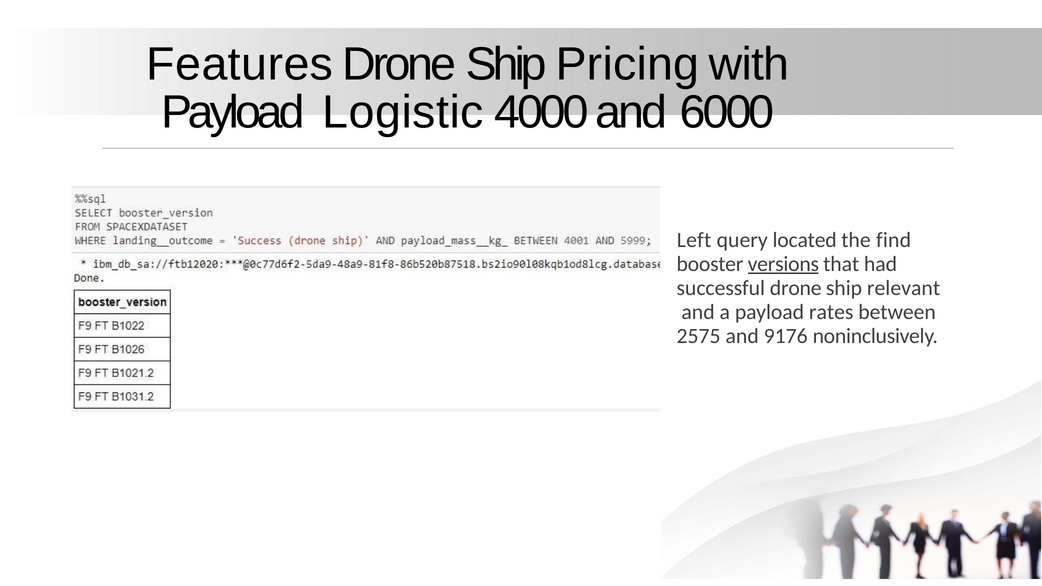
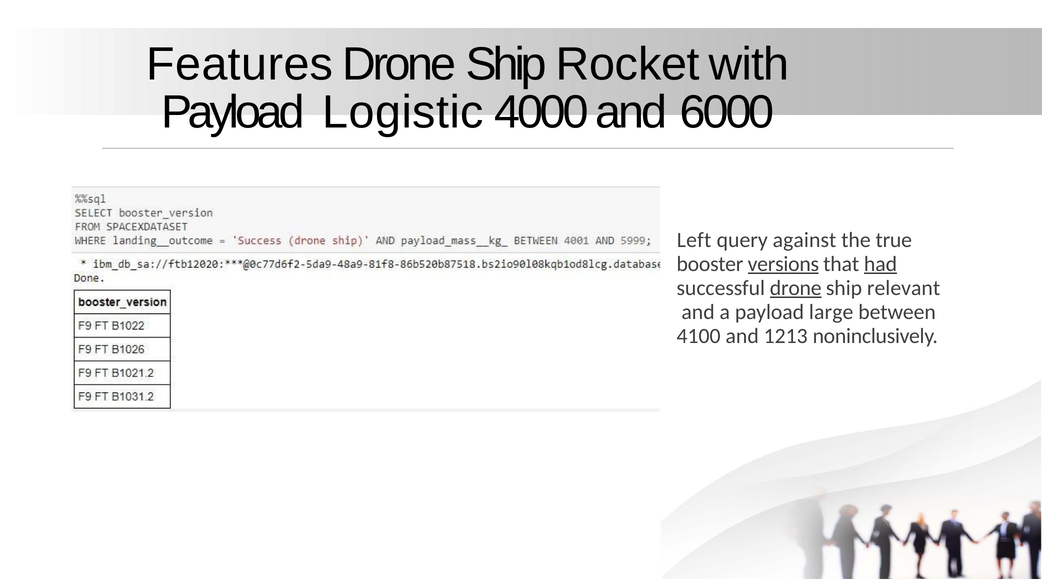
Pricing: Pricing -> Rocket (628, 65)
located: located -> against (805, 240)
find: find -> true (894, 240)
had underline: none -> present (881, 264)
drone underline: none -> present (796, 288)
rates: rates -> large (831, 312)
2575: 2575 -> 4100 (699, 336)
9176: 9176 -> 1213 (786, 336)
